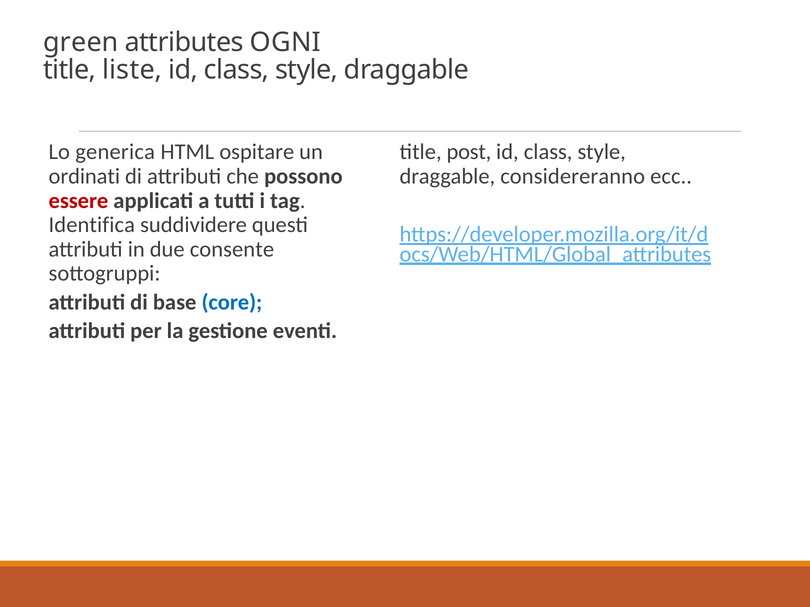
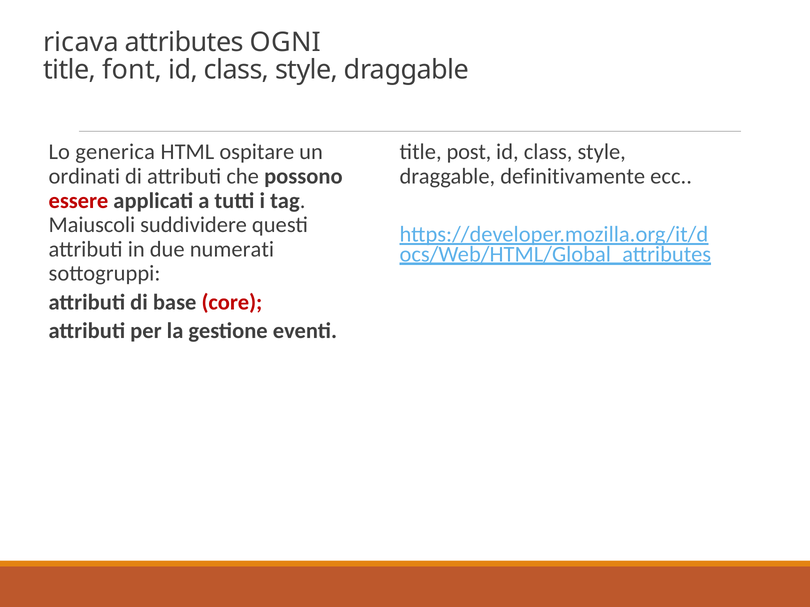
green: green -> ricava (81, 43)
liste: liste -> font (132, 70)
considereranno: considereranno -> definitivamente (573, 176)
Identifica: Identifica -> Maiuscoli (92, 225)
consente: consente -> numerati (232, 249)
core colour: blue -> red (232, 302)
